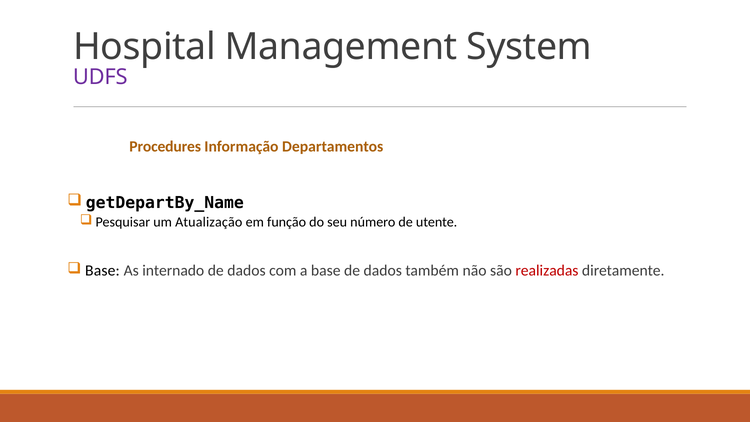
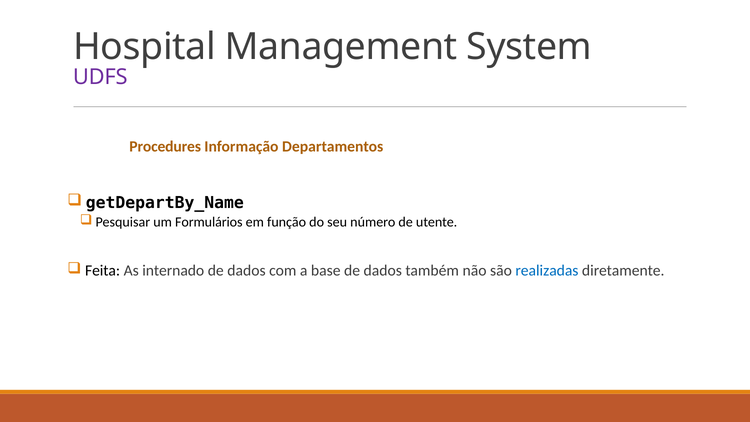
Atualização: Atualização -> Formulários (209, 222)
Base: Base -> Feita (103, 271)
realizadas colour: red -> blue (547, 271)
